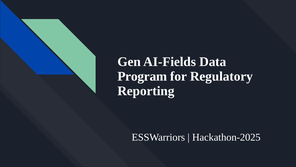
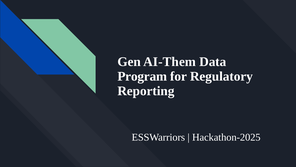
AI-Fields: AI-Fields -> AI-Them (170, 62)
